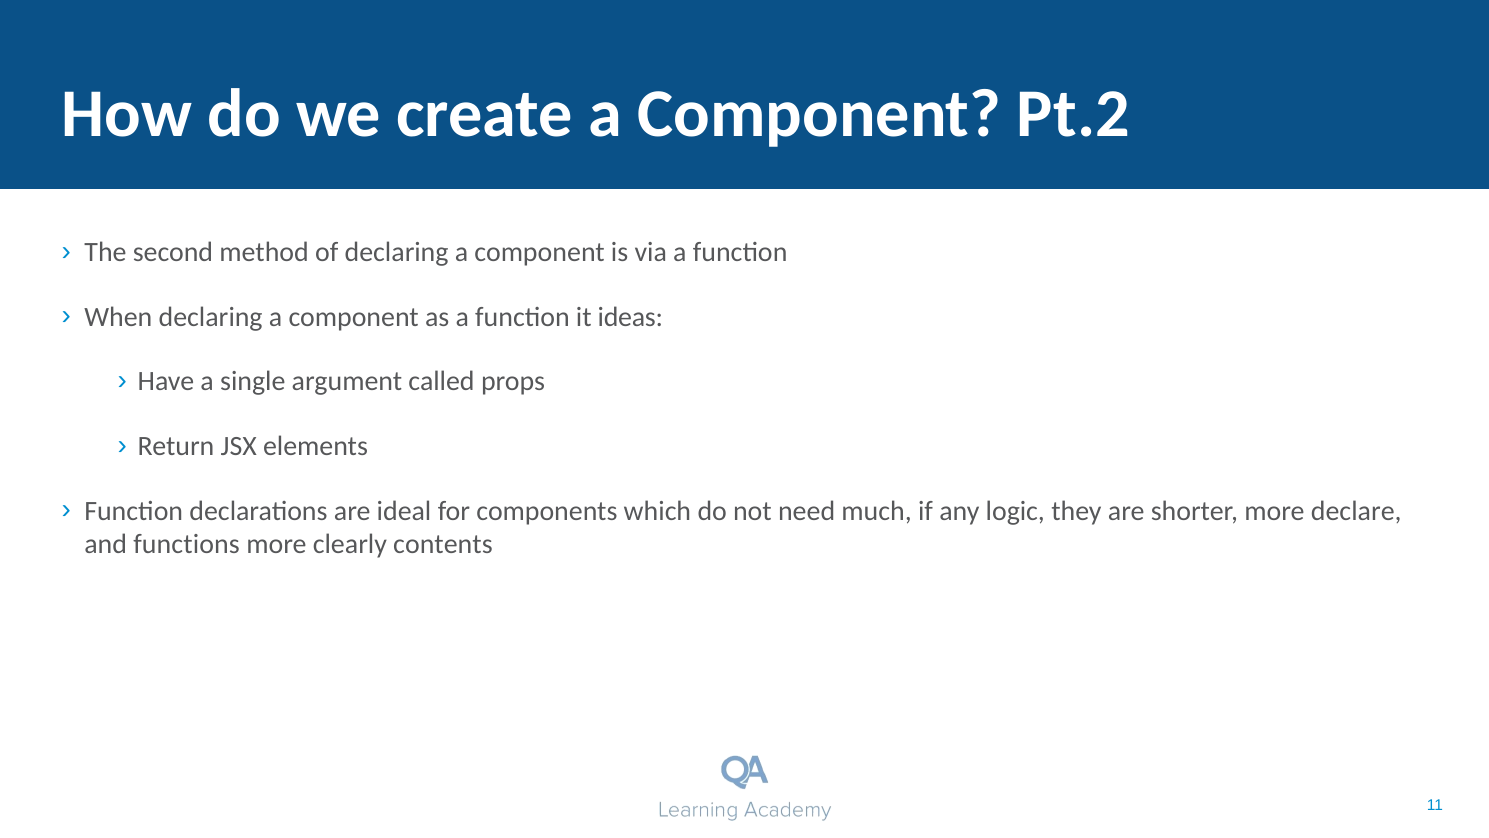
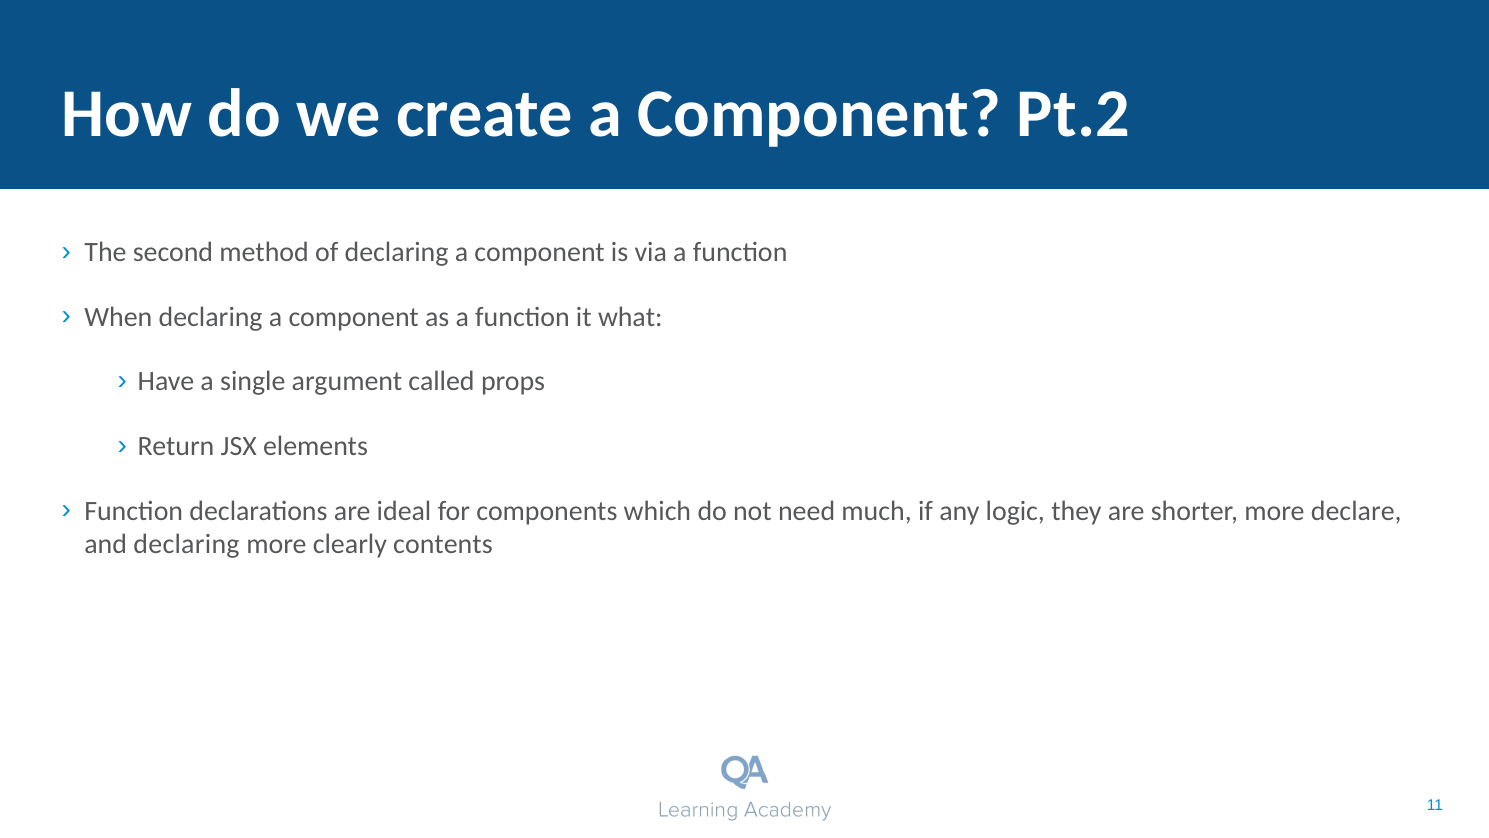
ideas: ideas -> what (630, 317)
and functions: functions -> declaring (187, 544)
